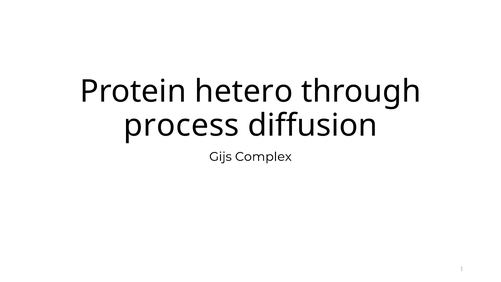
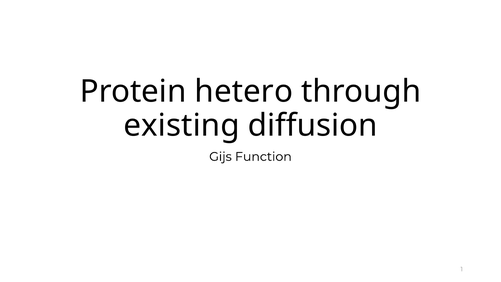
process: process -> existing (182, 125)
Complex: Complex -> Function (263, 157)
